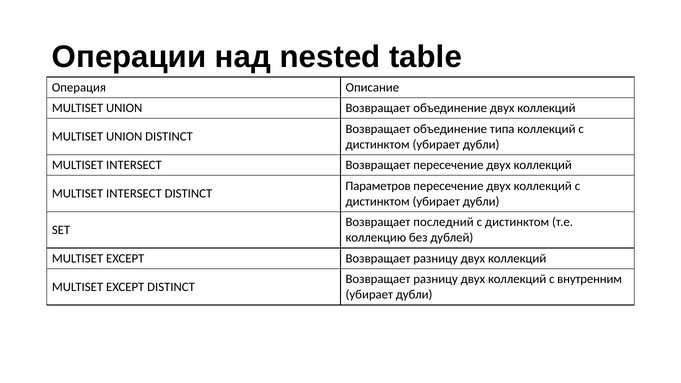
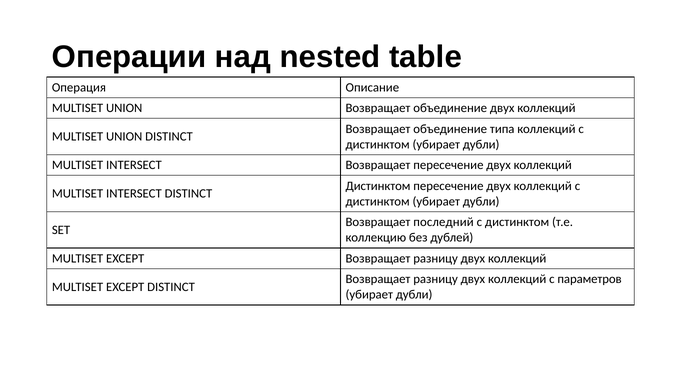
Параметров: Параметров -> Дистинктом (378, 186)
внутренним: внутренним -> параметров (590, 279)
